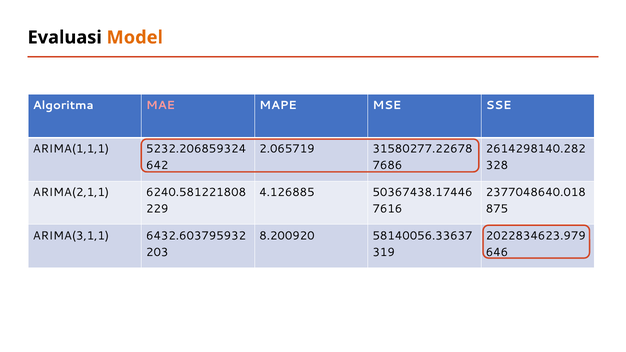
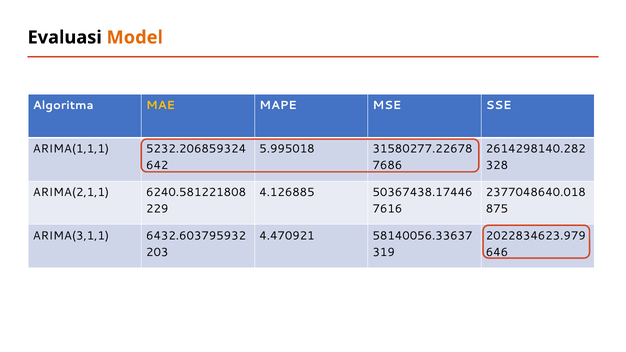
MAE colour: pink -> yellow (161, 106)
2.065719: 2.065719 -> 5.995018 (287, 149)
8.200920: 8.200920 -> 4.470921 (287, 236)
